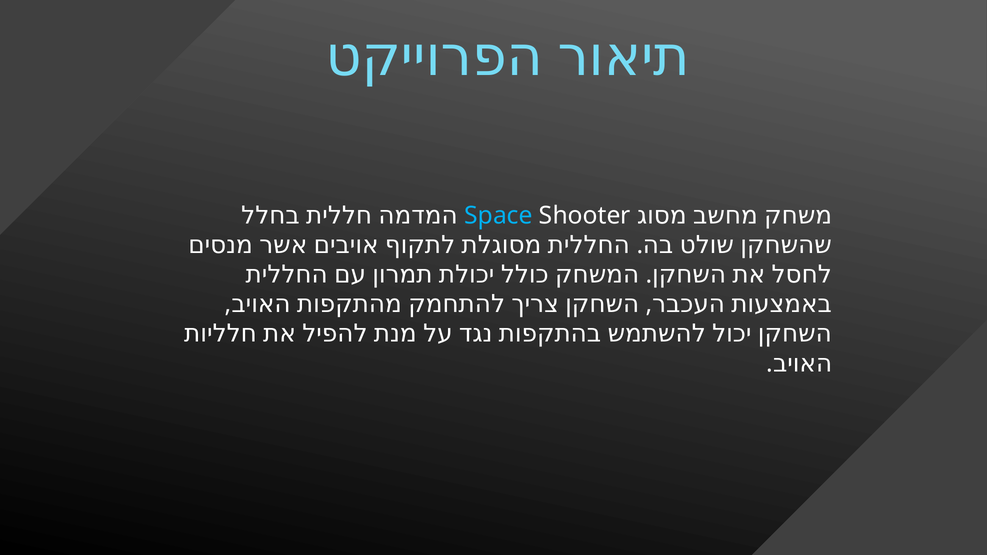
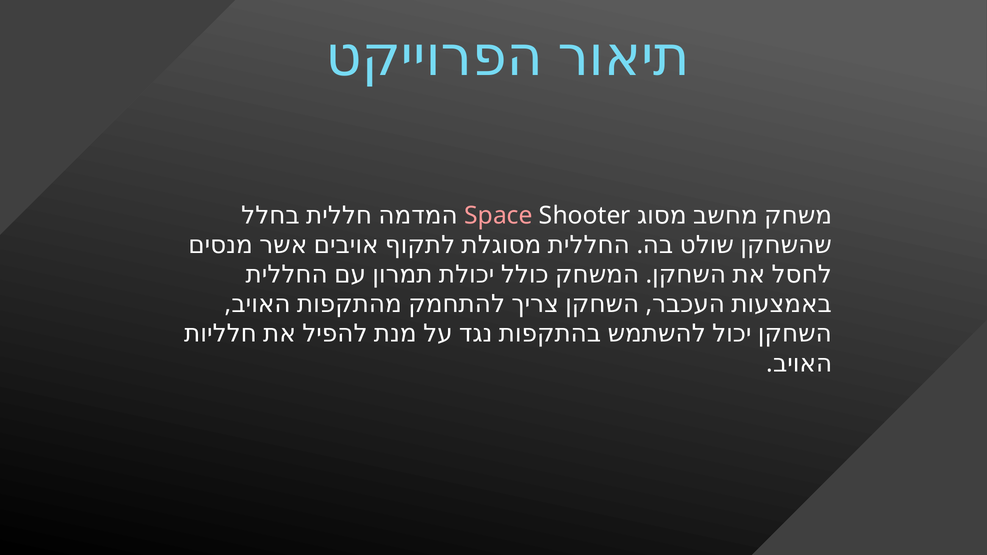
Space colour: light blue -> pink (499, 215)
